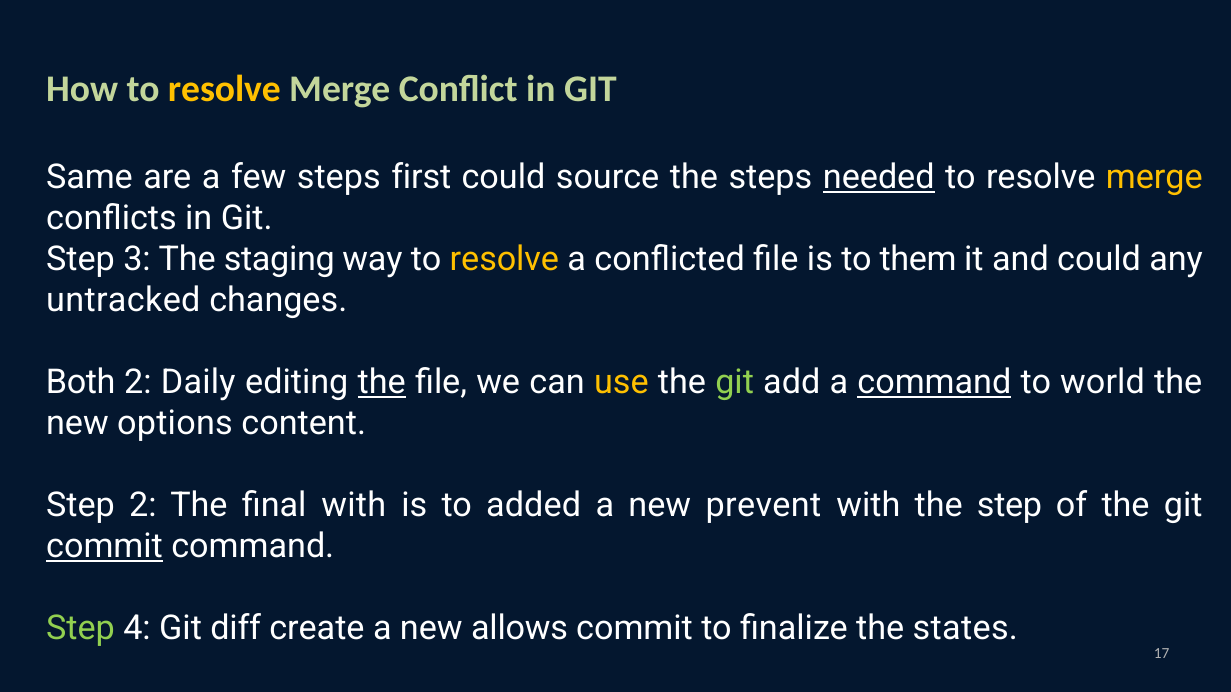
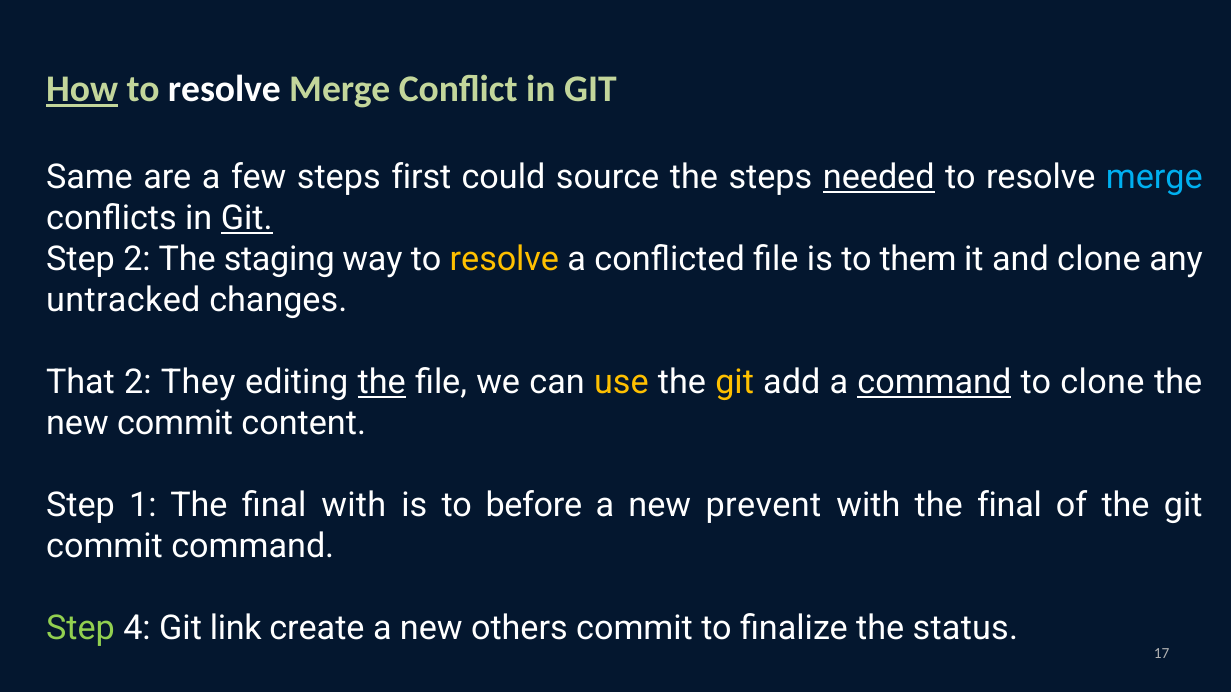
How underline: none -> present (82, 89)
resolve colour: yellow -> white (224, 89)
merge colour: yellow -> light blue (1154, 177)
Git underline: none -> present (247, 218)
Step 3: 3 -> 2 (137, 259)
and could: could -> clone (1099, 259)
Both: Both -> That (81, 382)
Daily: Daily -> They (198, 382)
git colour: light green -> yellow (735, 382)
to world: world -> clone (1102, 382)
new options: options -> commit (175, 423)
Step 2: 2 -> 1 (143, 505)
added: added -> before (534, 505)
with the step: step -> final (1009, 505)
commit underline: present -> none (105, 546)
diff: diff -> link (236, 629)
allows: allows -> others (519, 629)
states: states -> status (965, 629)
